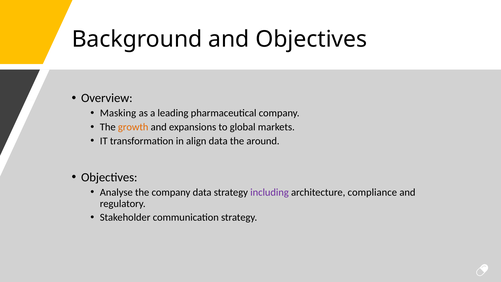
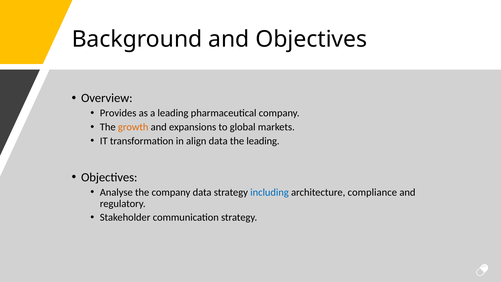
Masking: Masking -> Provides (118, 113)
the around: around -> leading (263, 141)
including colour: purple -> blue (270, 192)
